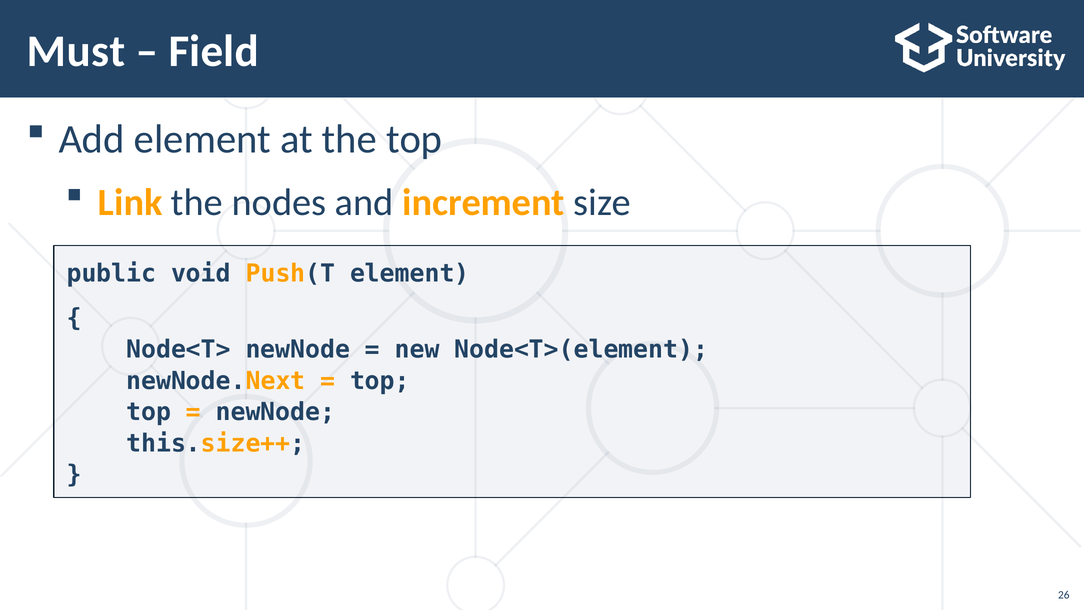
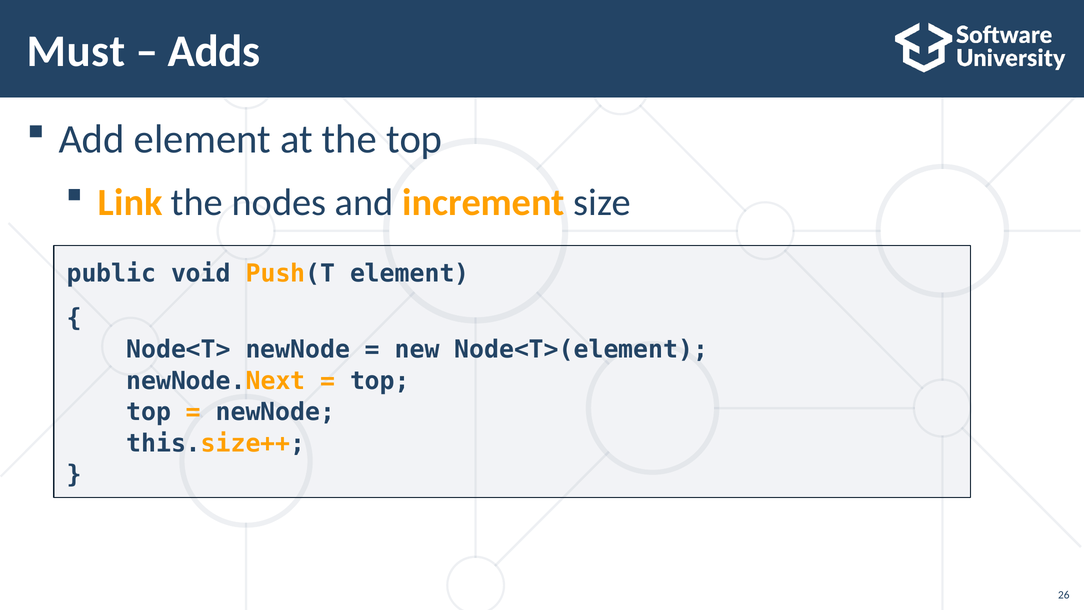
Field: Field -> Adds (214, 51)
